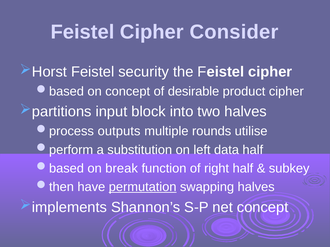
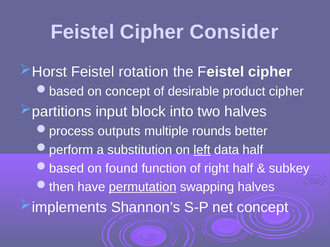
security: security -> rotation (144, 72)
utilise: utilise -> better (251, 131)
left underline: none -> present (202, 150)
break: break -> found (122, 169)
